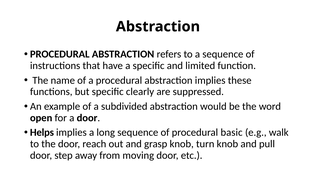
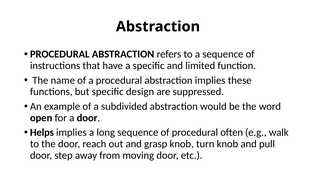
clearly: clearly -> design (140, 92)
basic: basic -> often (232, 132)
